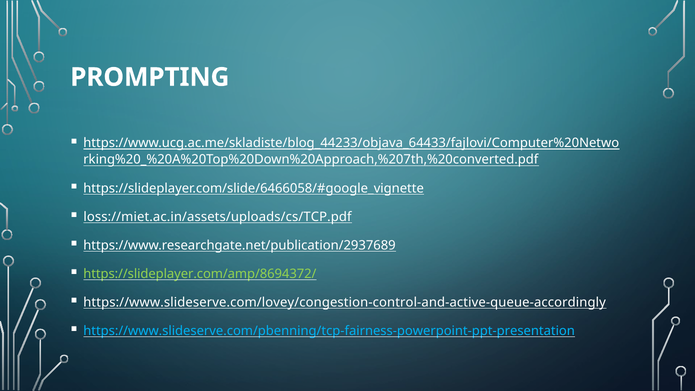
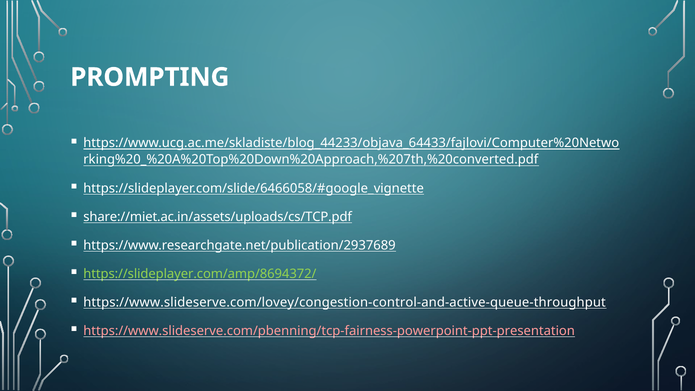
loss://miet.ac.in/assets/uploads/cs/TCP.pdf: loss://miet.ac.in/assets/uploads/cs/TCP.pdf -> share://miet.ac.in/assets/uploads/cs/TCP.pdf (218, 217)
https://www.slideserve.com/lovey/congestion-control-and-active-queue-accordingly: https://www.slideserve.com/lovey/congestion-control-and-active-queue-accordingly -> https://www.slideserve.com/lovey/congestion-control-and-active-queue-throughput (345, 302)
https://www.slideserve.com/pbenning/tcp-fairness-powerpoint-ppt-presentation colour: light blue -> pink (329, 331)
